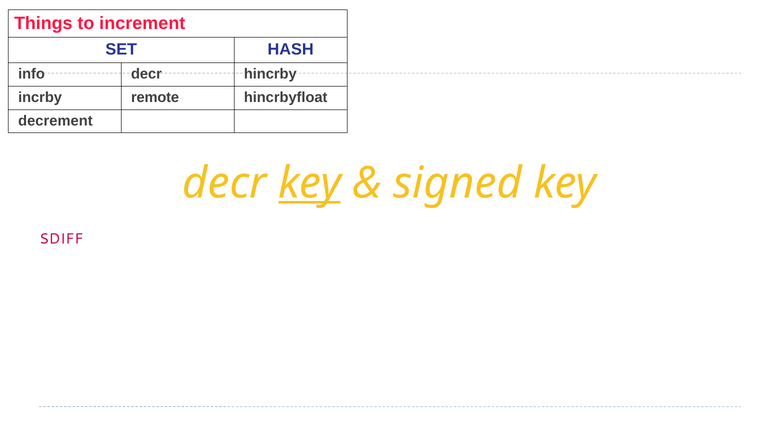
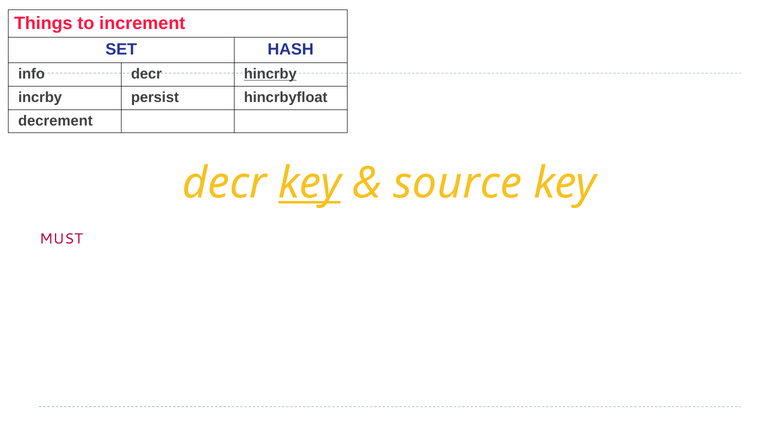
hincrby underline: none -> present (270, 74)
remote: remote -> persist (155, 97)
signed: signed -> source (458, 183)
SDIFF: SDIFF -> MUST (61, 239)
